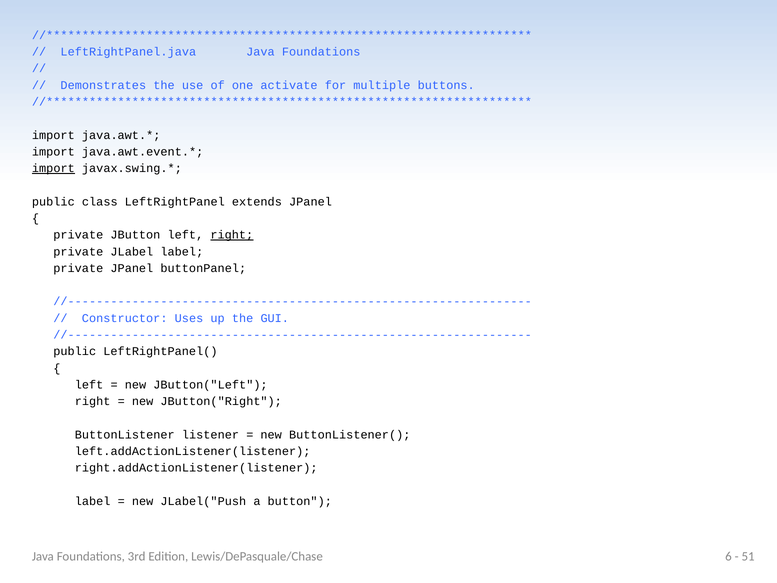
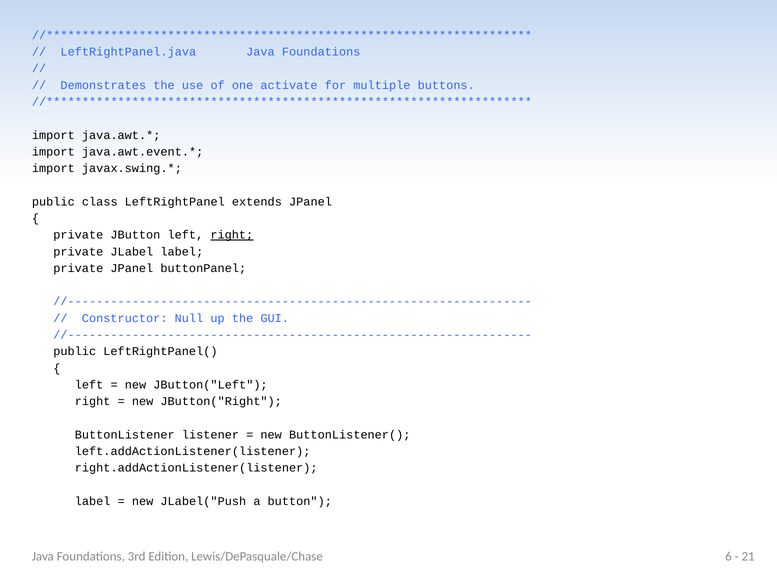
import underline: present -> none (53, 168)
Uses: Uses -> Null (189, 318)
51: 51 -> 21 (748, 556)
